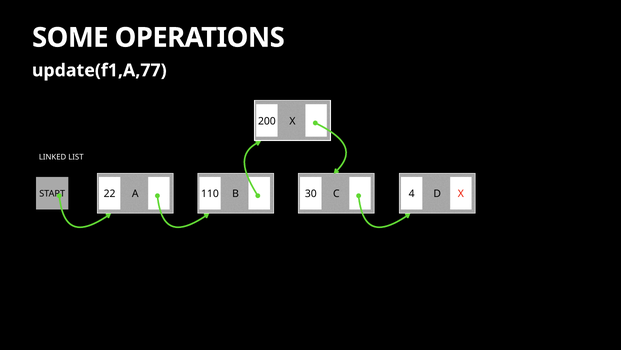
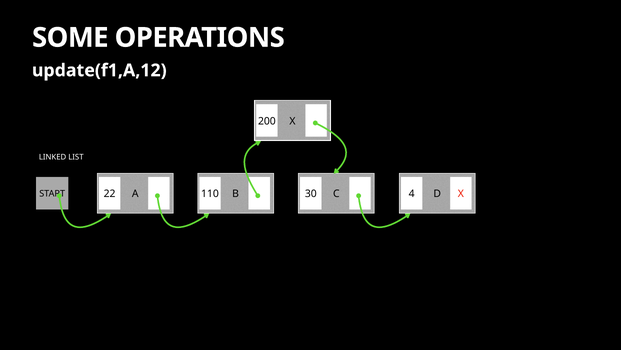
update(f1,A,77: update(f1,A,77 -> update(f1,A,12 (99, 70)
